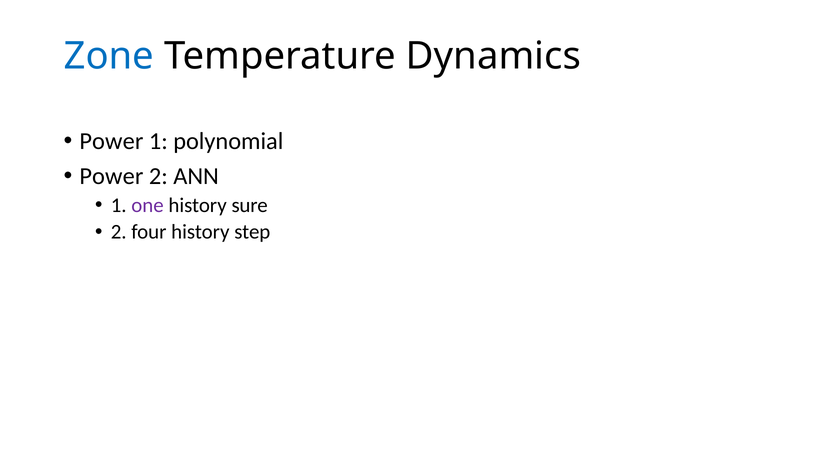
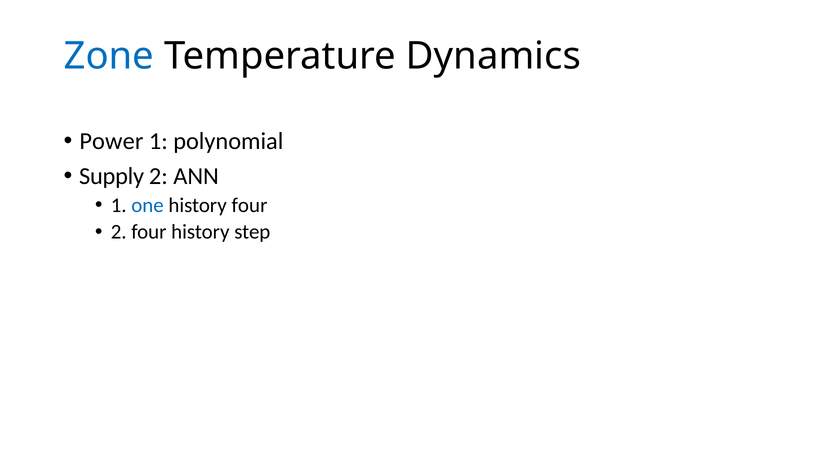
Power: Power -> Supply (112, 176)
one colour: purple -> blue (148, 205)
history sure: sure -> four (249, 205)
